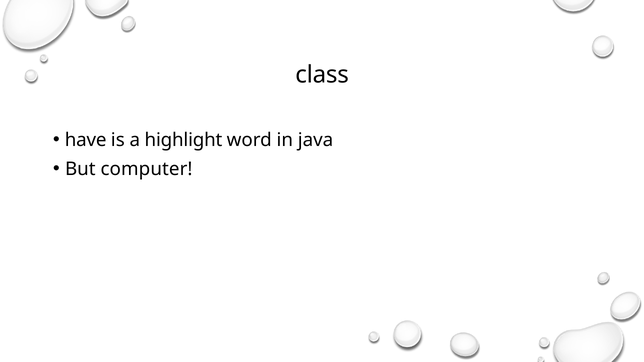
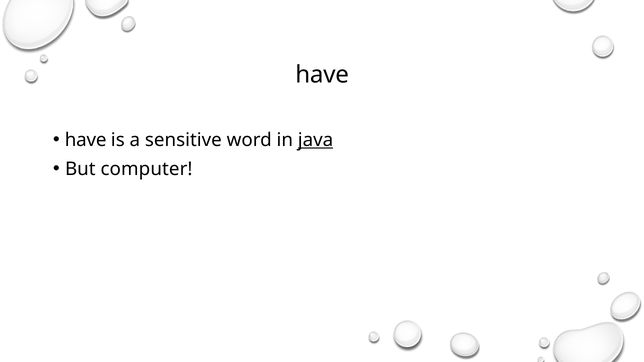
class: class -> have (322, 75)
highlight: highlight -> sensitive (183, 140)
java underline: none -> present (316, 140)
